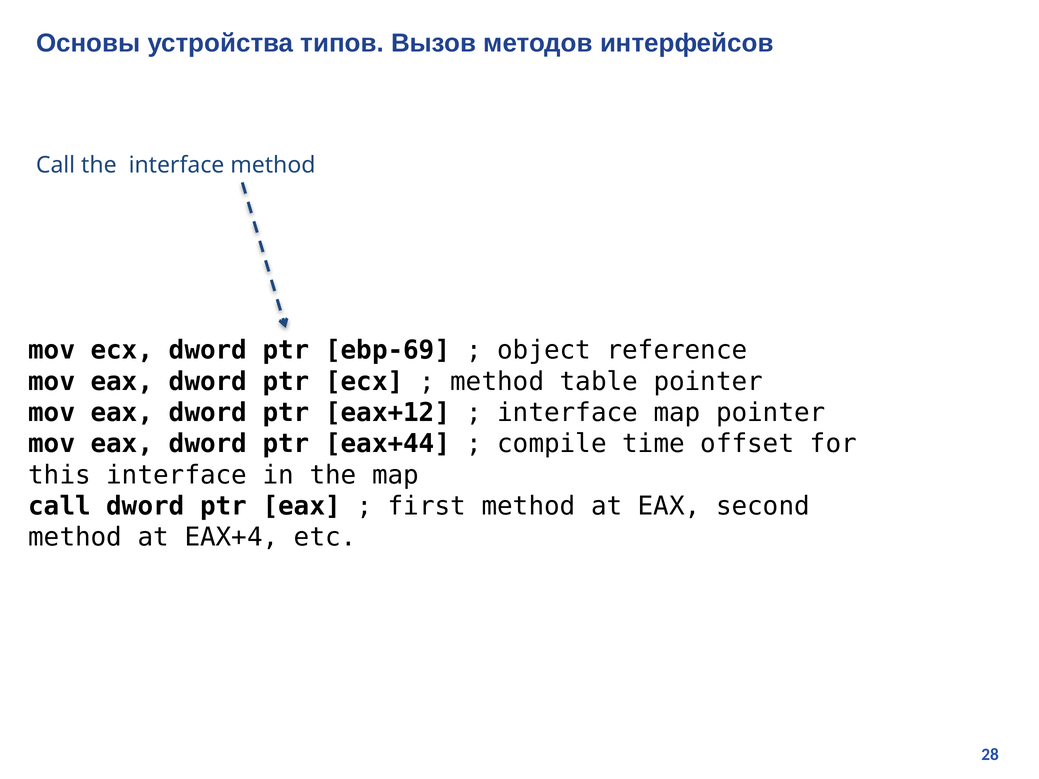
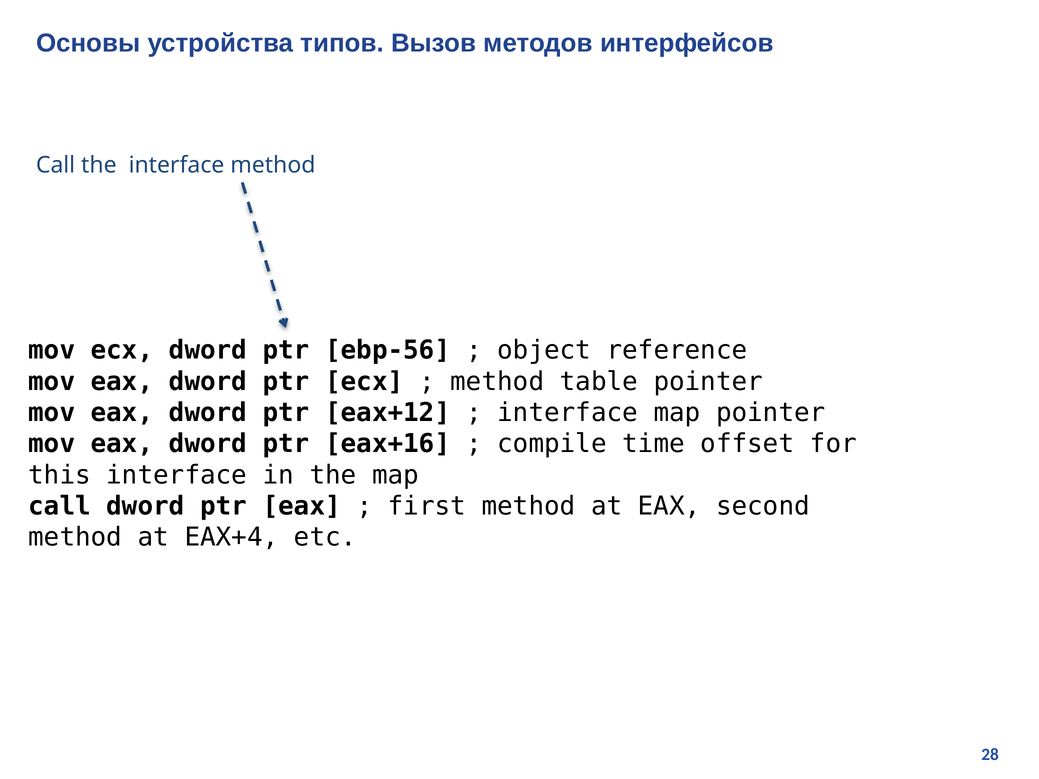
ebp-69: ebp-69 -> ebp-56 (388, 351)
eax+44: eax+44 -> eax+16 (388, 444)
